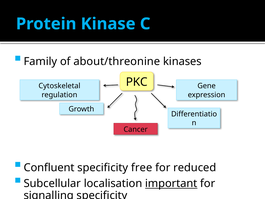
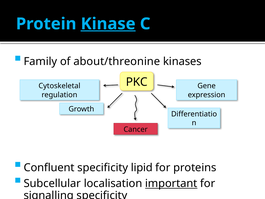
Kinase underline: none -> present (108, 24)
free: free -> lipid (142, 167)
reduced: reduced -> proteins (195, 167)
